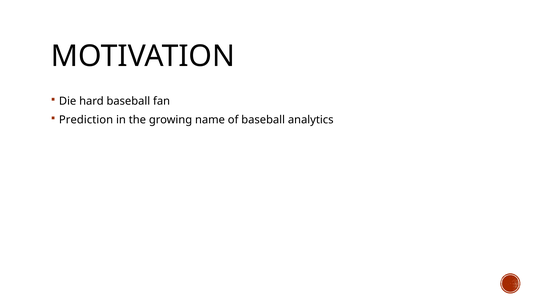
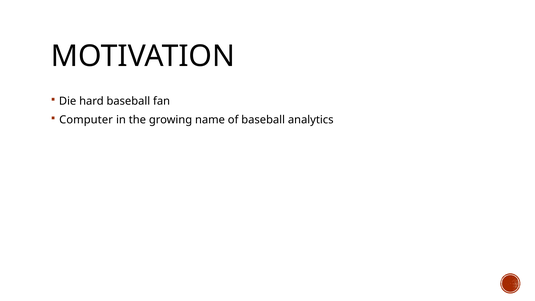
Prediction: Prediction -> Computer (86, 120)
